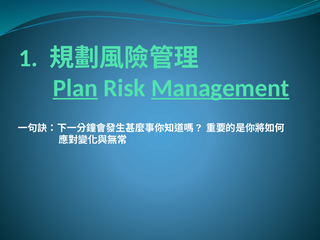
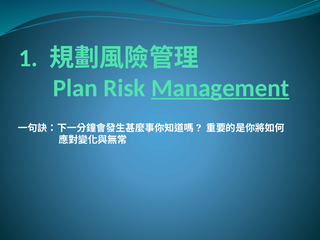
Plan underline: present -> none (75, 88)
